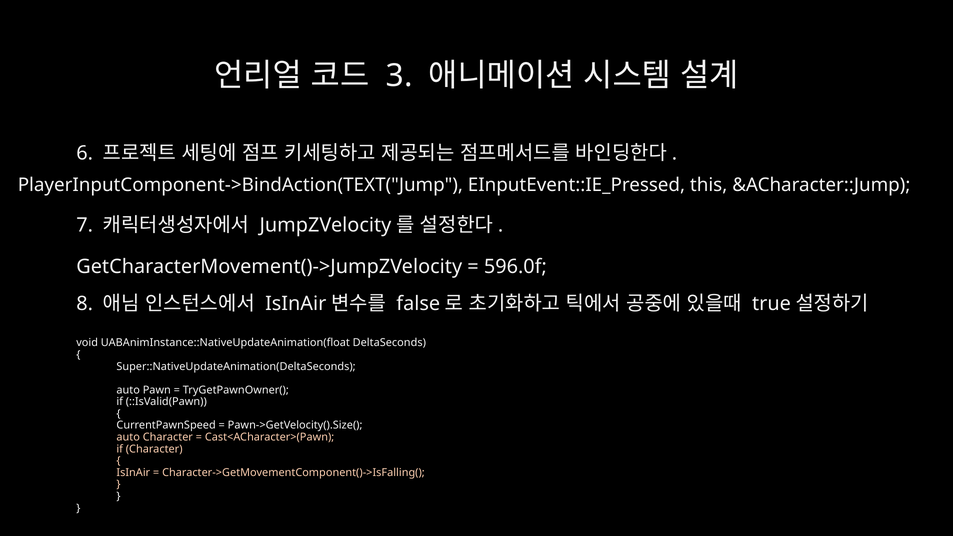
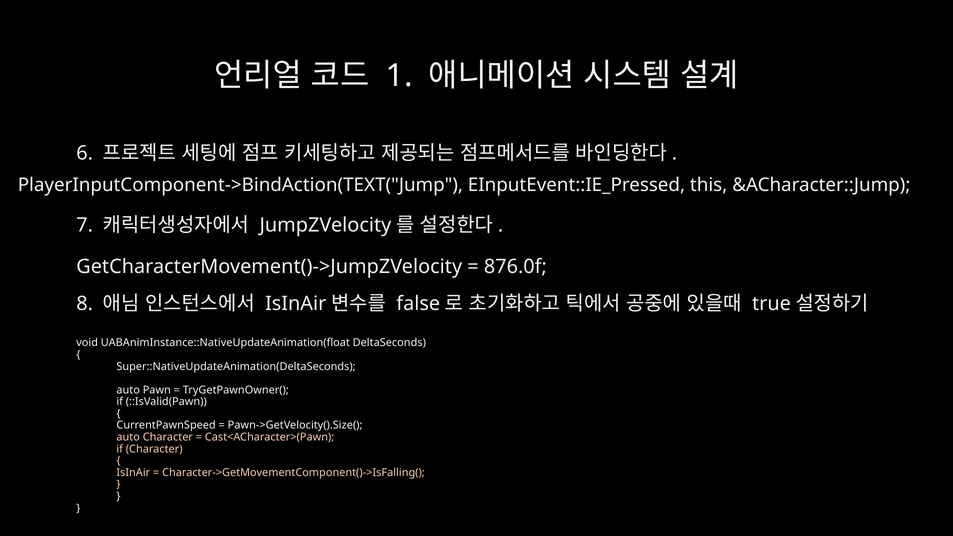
3: 3 -> 1 (399, 76)
596.0f: 596.0f -> 876.0f (515, 267)
